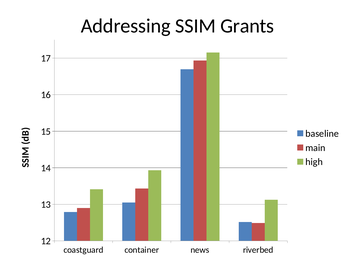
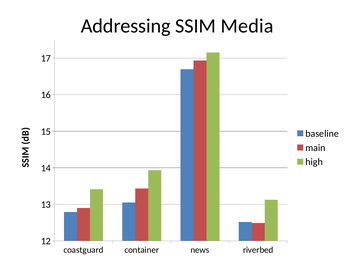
Grants: Grants -> Media (247, 26)
